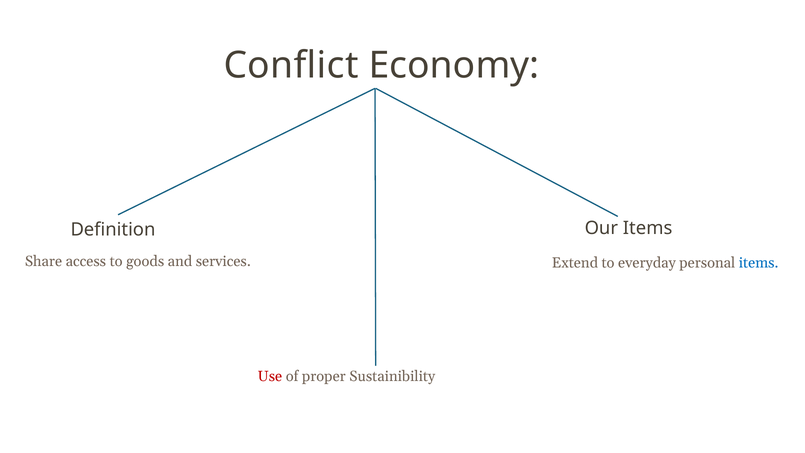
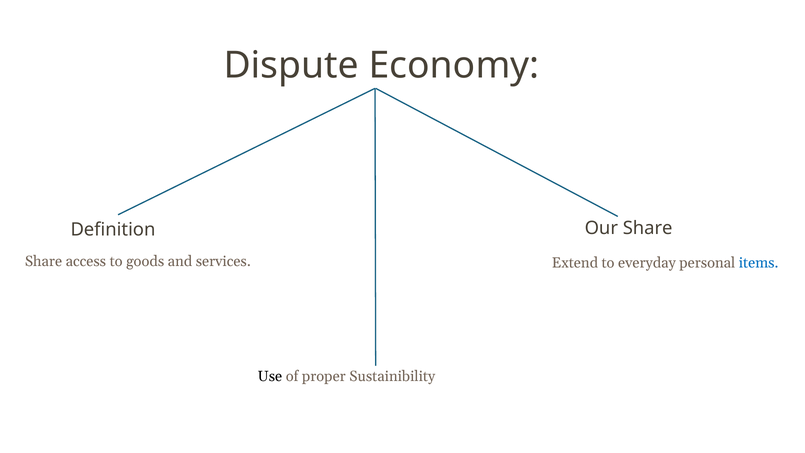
Conflict: Conflict -> Dispute (291, 66)
Our Items: Items -> Share (648, 228)
Use colour: red -> black (270, 376)
